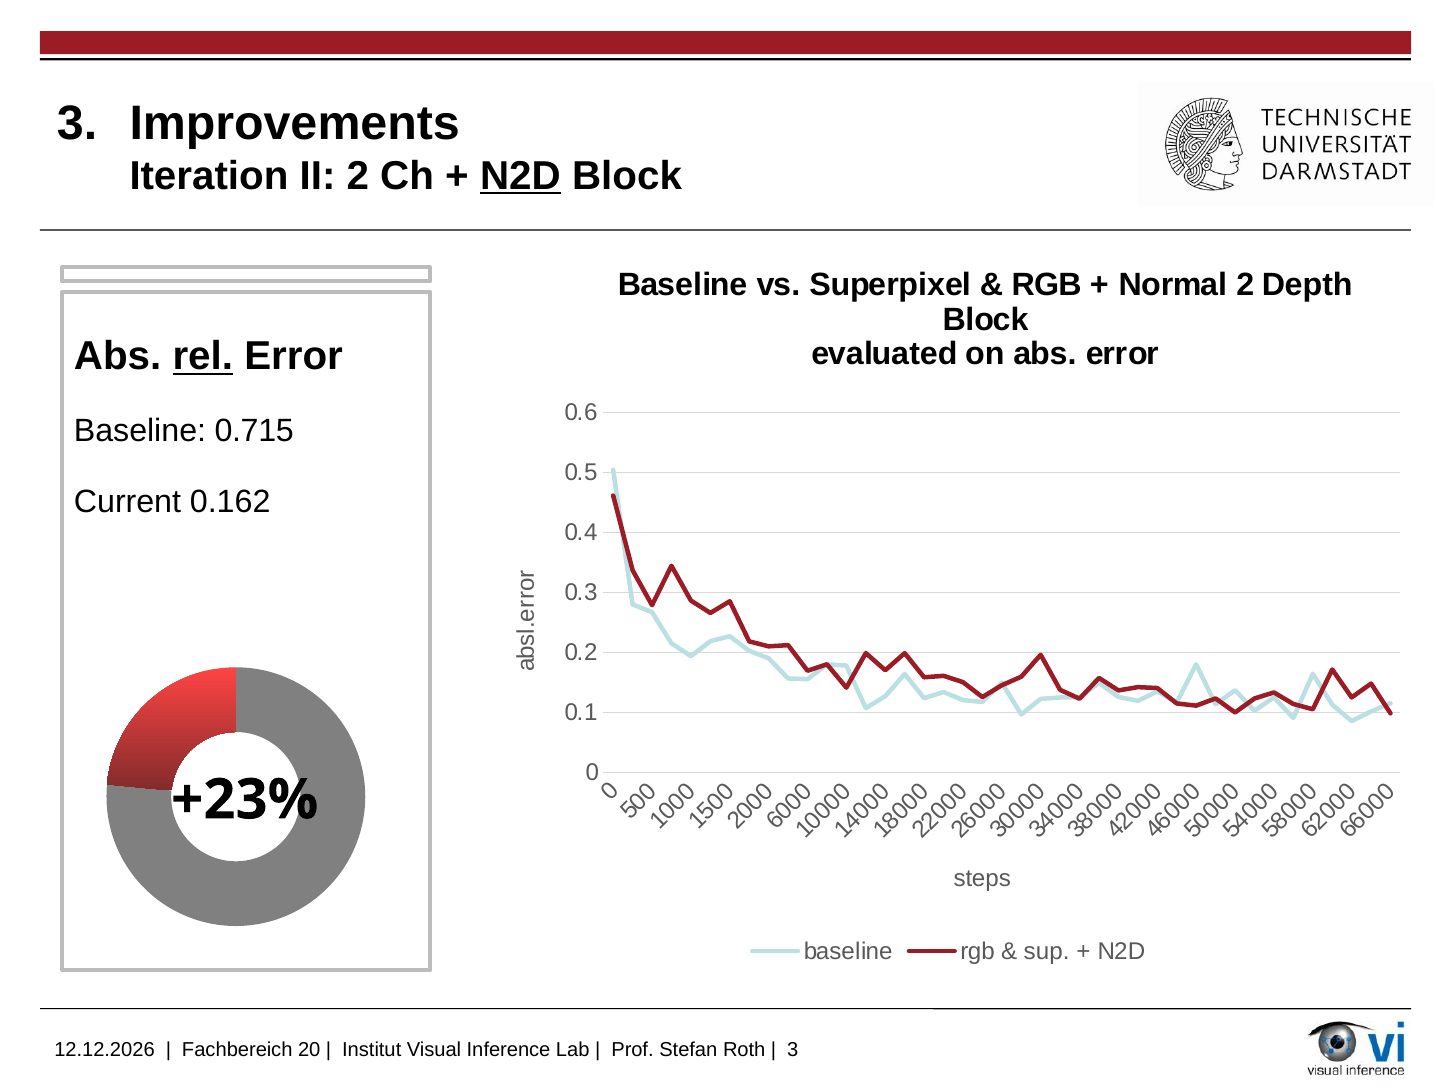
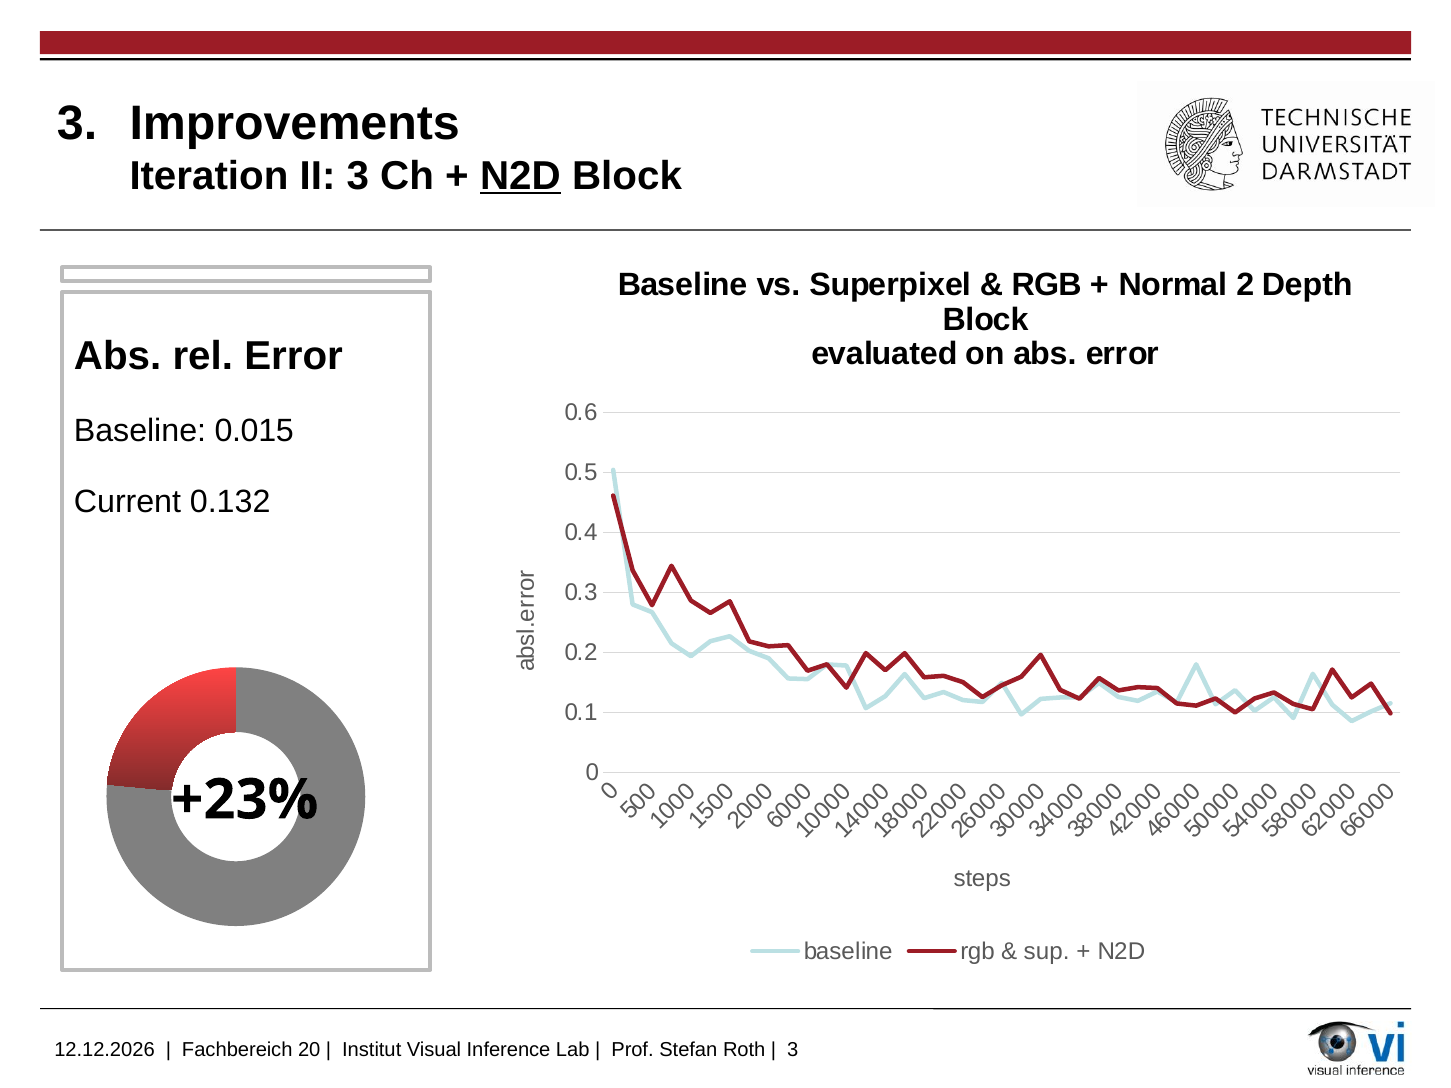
II 2: 2 -> 3 (358, 176)
rel underline: present -> none (203, 357)
0.715: 0.715 -> 0.015 (254, 431)
0.162: 0.162 -> 0.132 (230, 502)
